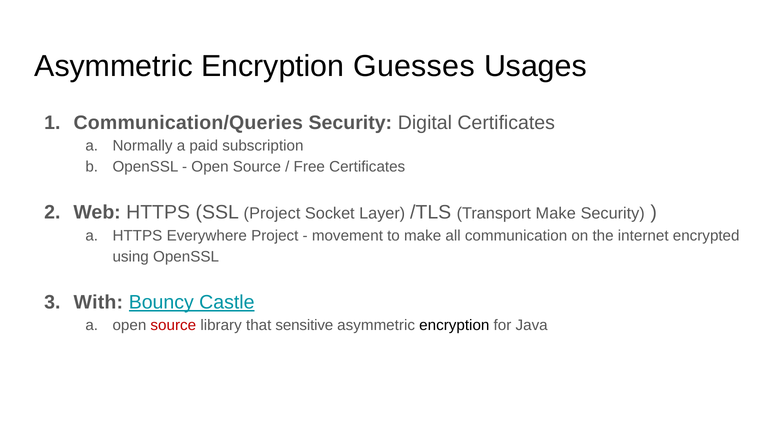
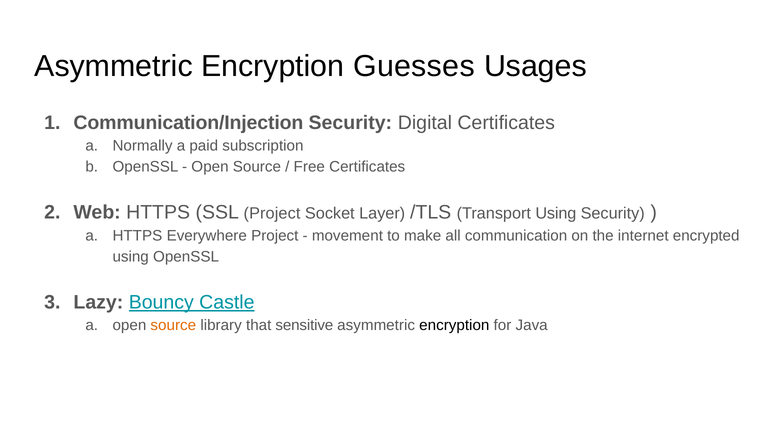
Communication/Queries: Communication/Queries -> Communication/Injection (188, 123)
Transport Make: Make -> Using (556, 214)
With: With -> Lazy (98, 302)
source colour: red -> orange (173, 326)
